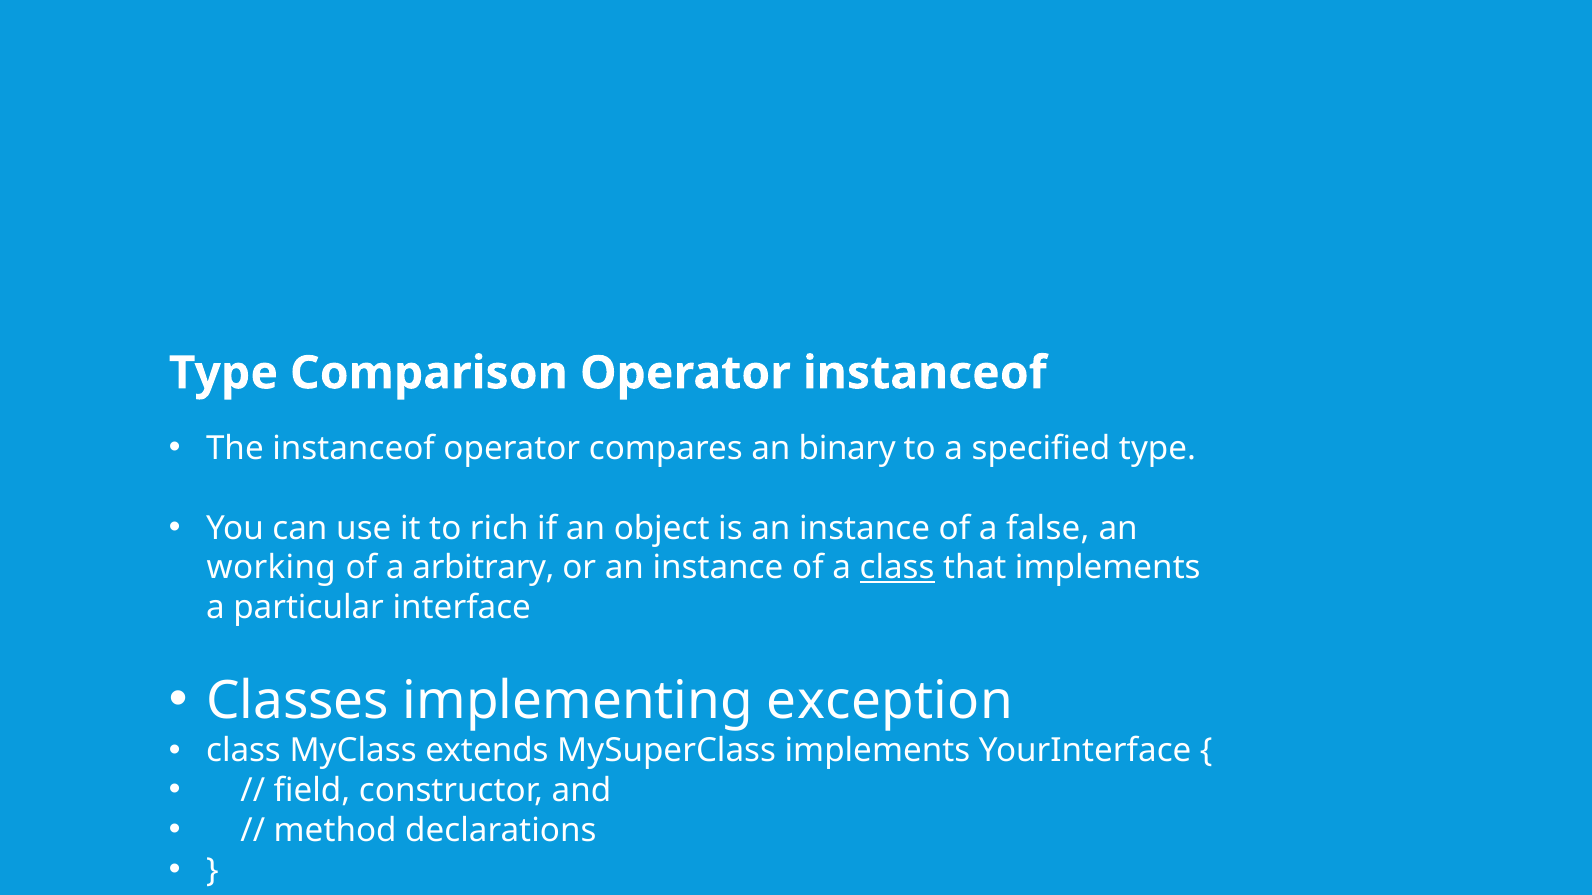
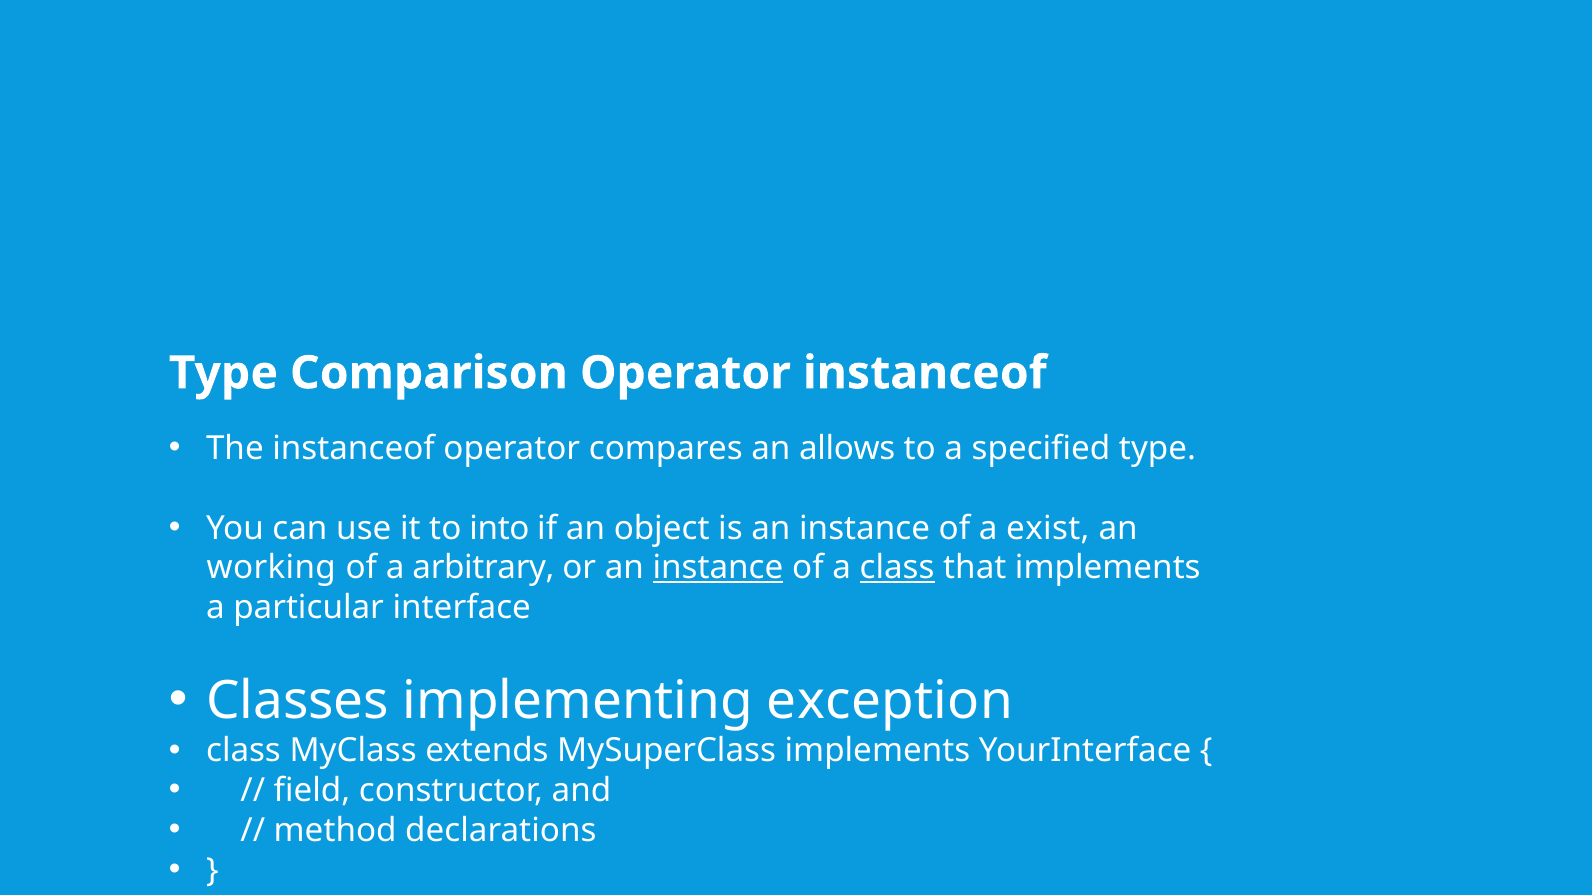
binary: binary -> allows (847, 449)
rich: rich -> into (499, 528)
false: false -> exist (1048, 528)
instance underline: none -> present (718, 568)
